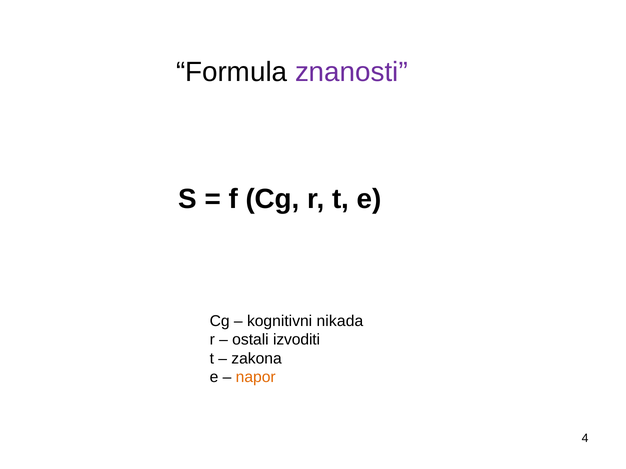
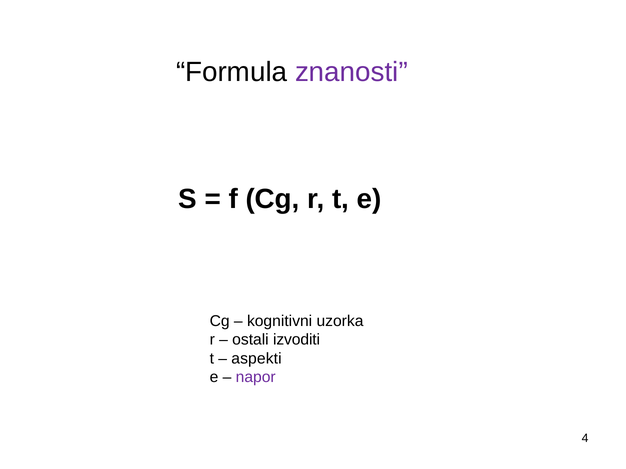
nikada: nikada -> uzorka (340, 321)
zakona: zakona -> aspekti (256, 359)
napor colour: orange -> purple (256, 378)
